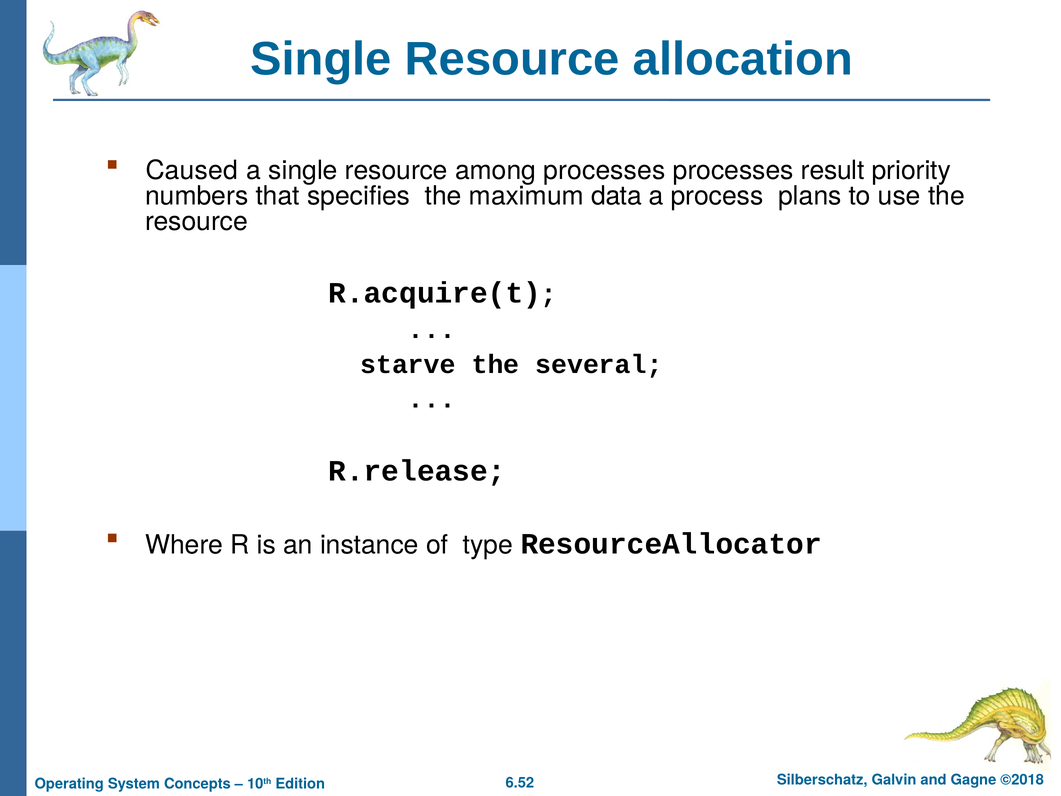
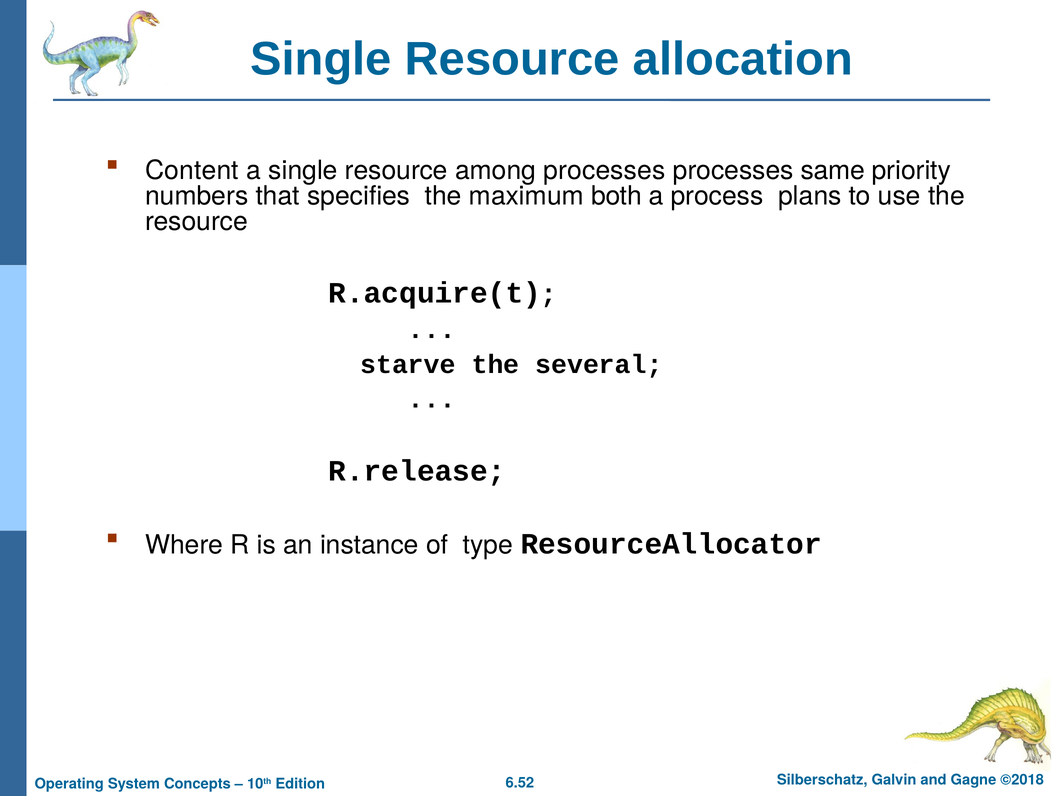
Caused: Caused -> Content (192, 170)
result: result -> same (833, 170)
data: data -> both (616, 196)
